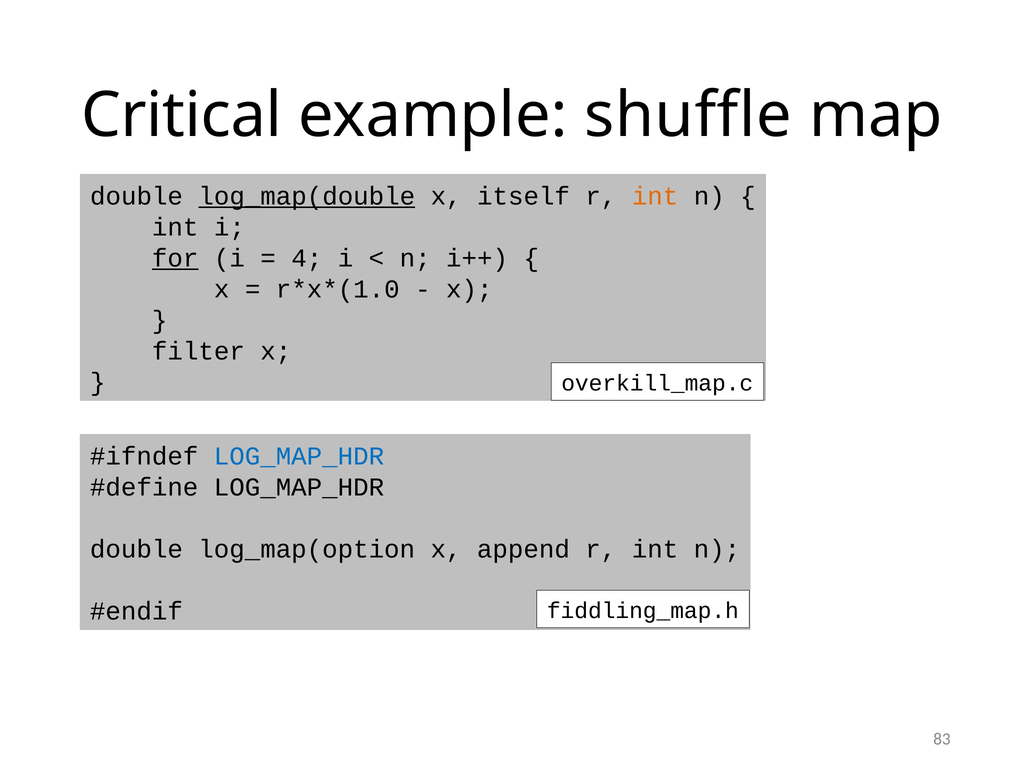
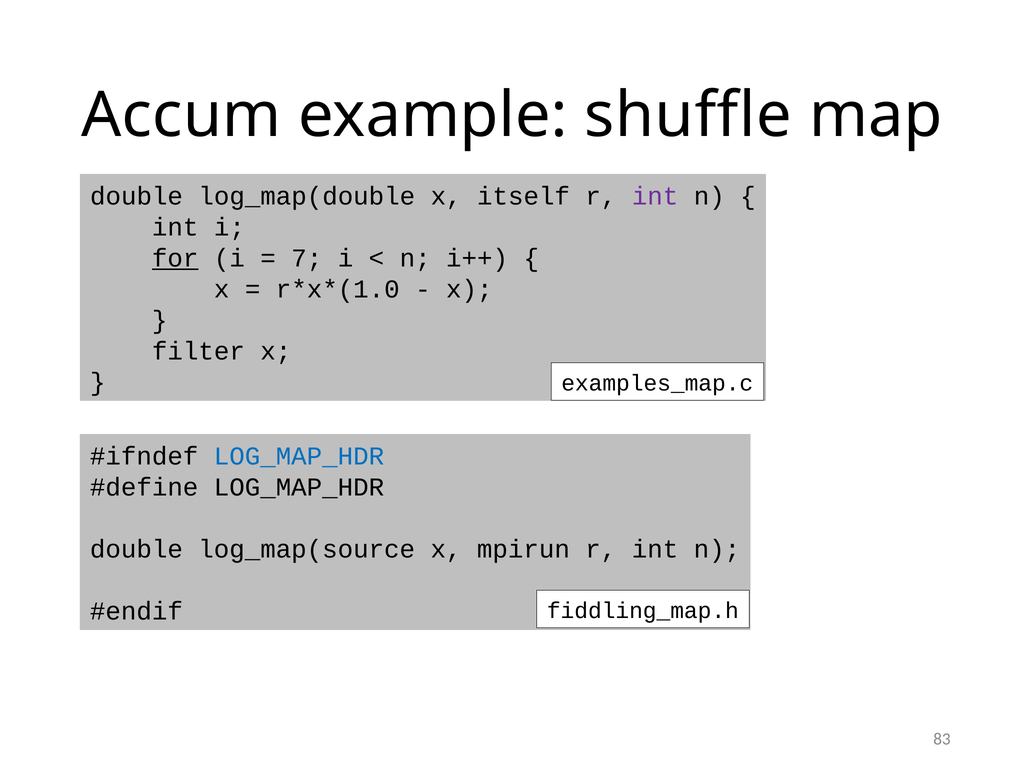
Critical: Critical -> Accum (181, 116)
log_map(double underline: present -> none (307, 196)
int colour: orange -> purple (655, 196)
4: 4 -> 7 (307, 258)
overkill_map.c: overkill_map.c -> examples_map.c (657, 383)
log_map(option: log_map(option -> log_map(source (307, 549)
append: append -> mpirun (523, 549)
